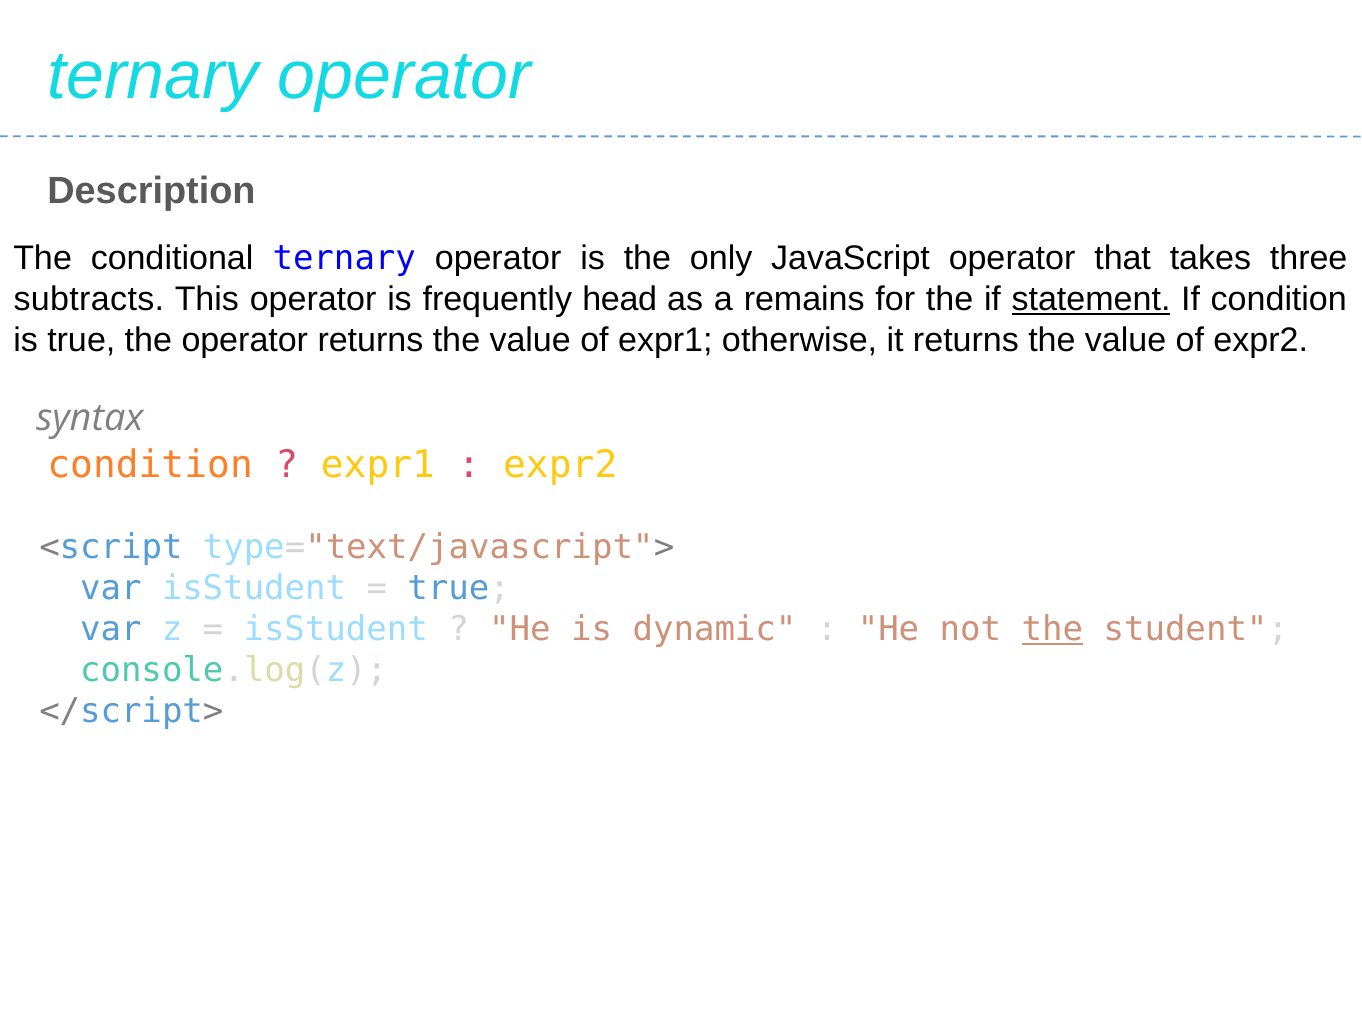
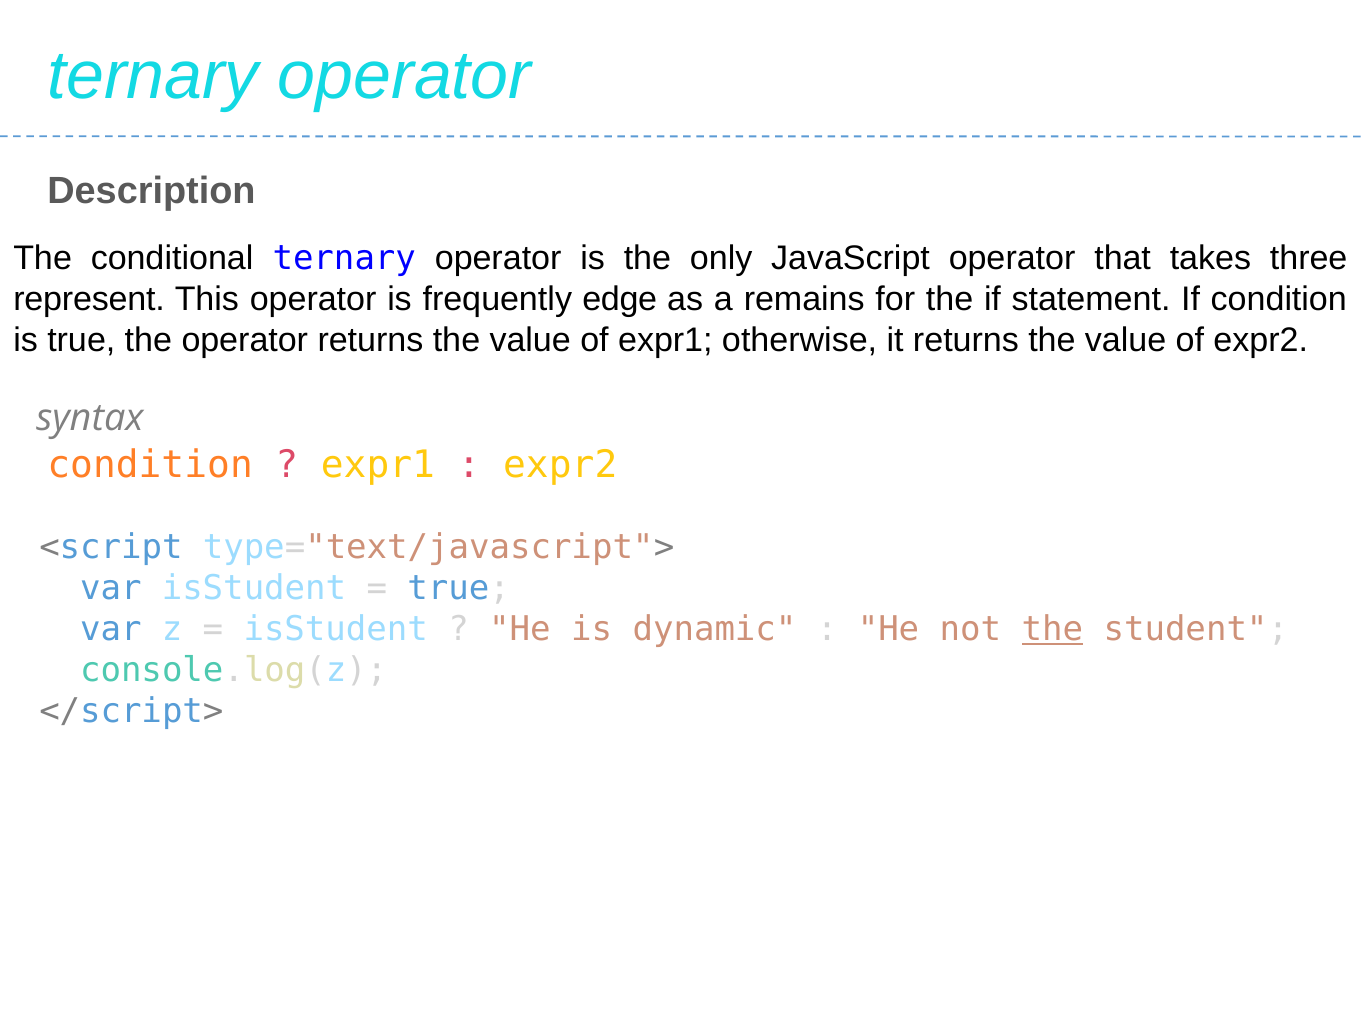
subtracts: subtracts -> represent (89, 299)
head: head -> edge (620, 299)
statement underline: present -> none (1091, 299)
